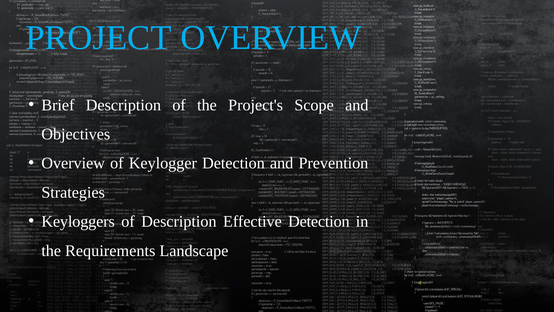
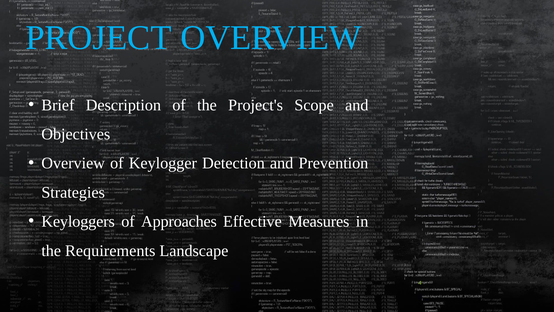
of Description: Description -> Approaches (179, 221)
Effective Detection: Detection -> Measures (319, 221)
